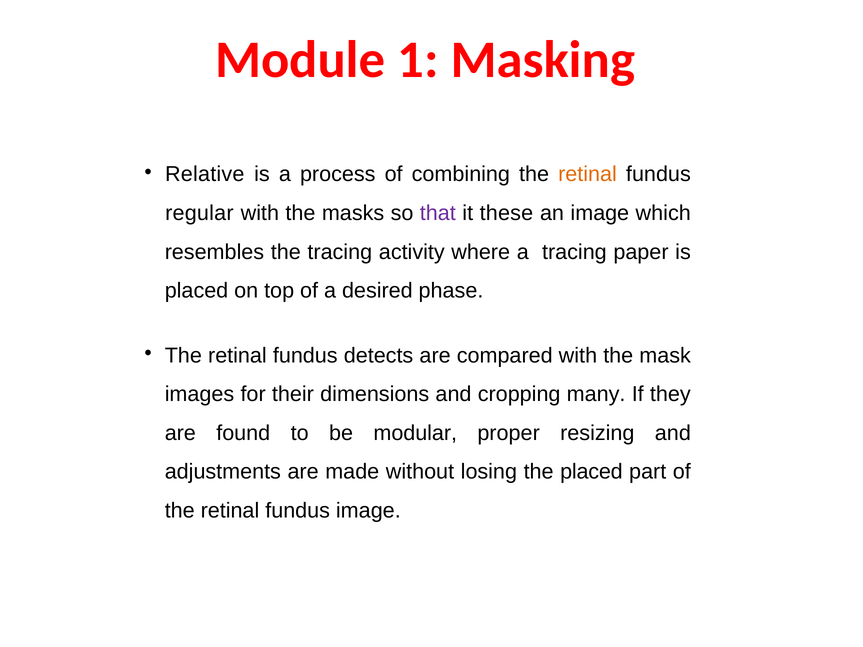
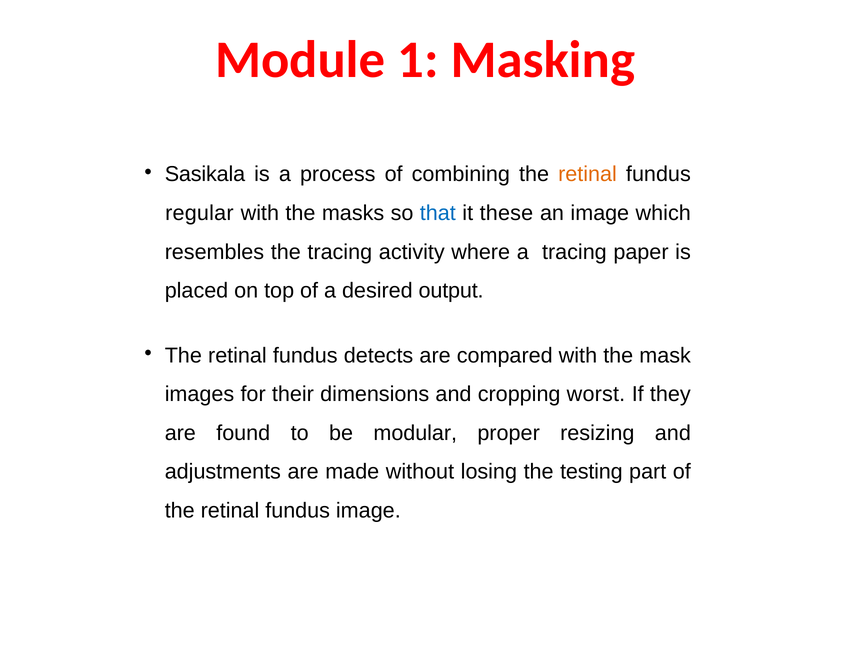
Relative: Relative -> Sasikala (205, 174)
that colour: purple -> blue (438, 213)
phase: phase -> output (451, 291)
many: many -> worst (596, 394)
the placed: placed -> testing (591, 472)
